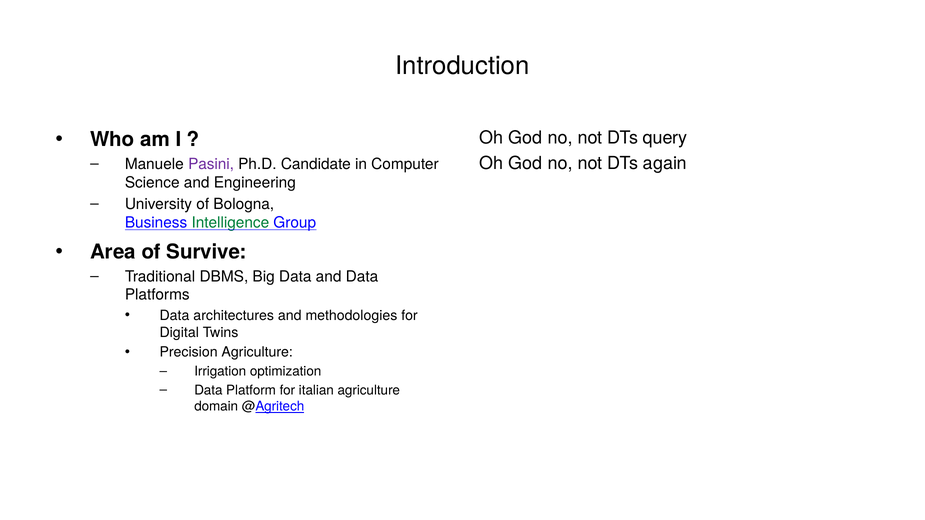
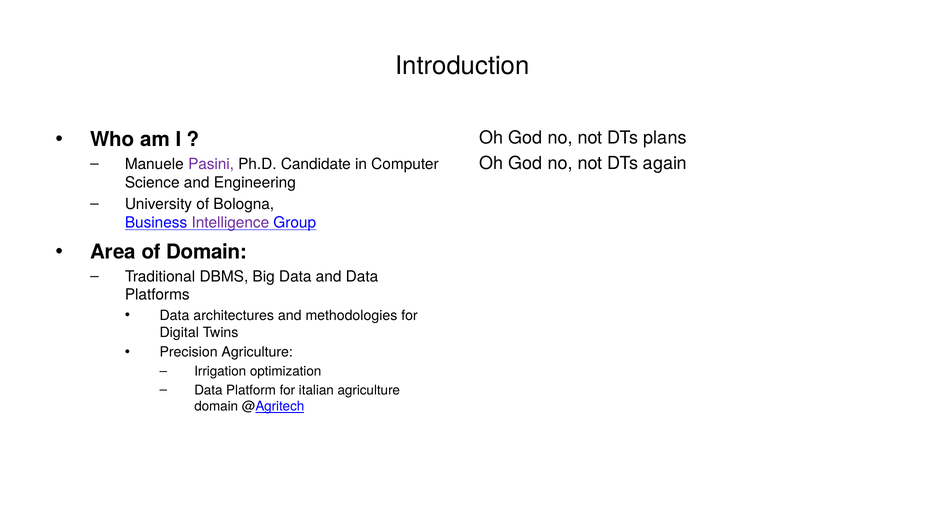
query: query -> plans (665, 138)
Intelligence colour: green -> purple (230, 223)
of Survive: Survive -> Domain (207, 252)
